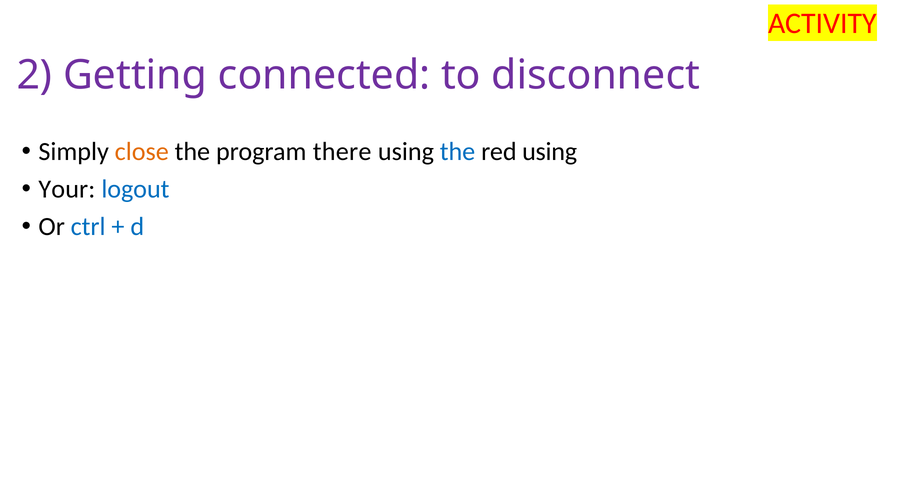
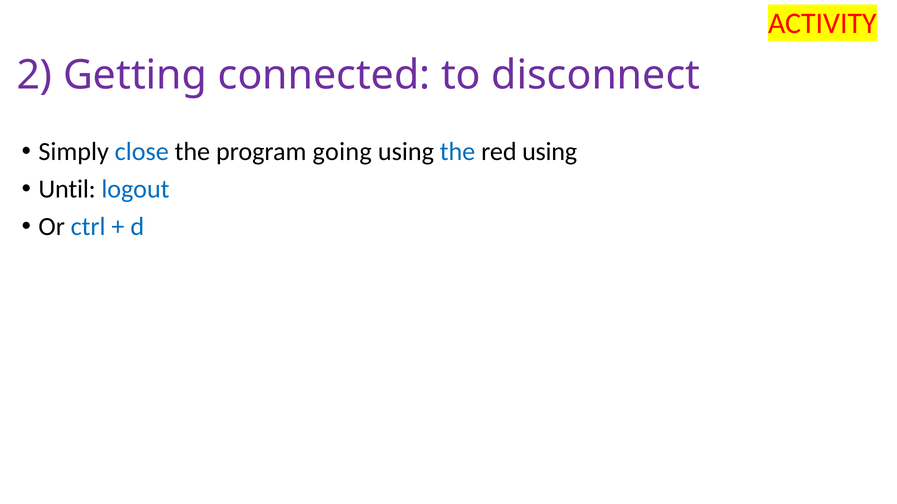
close colour: orange -> blue (142, 152)
there: there -> going (342, 152)
Your: Your -> Until (67, 189)
